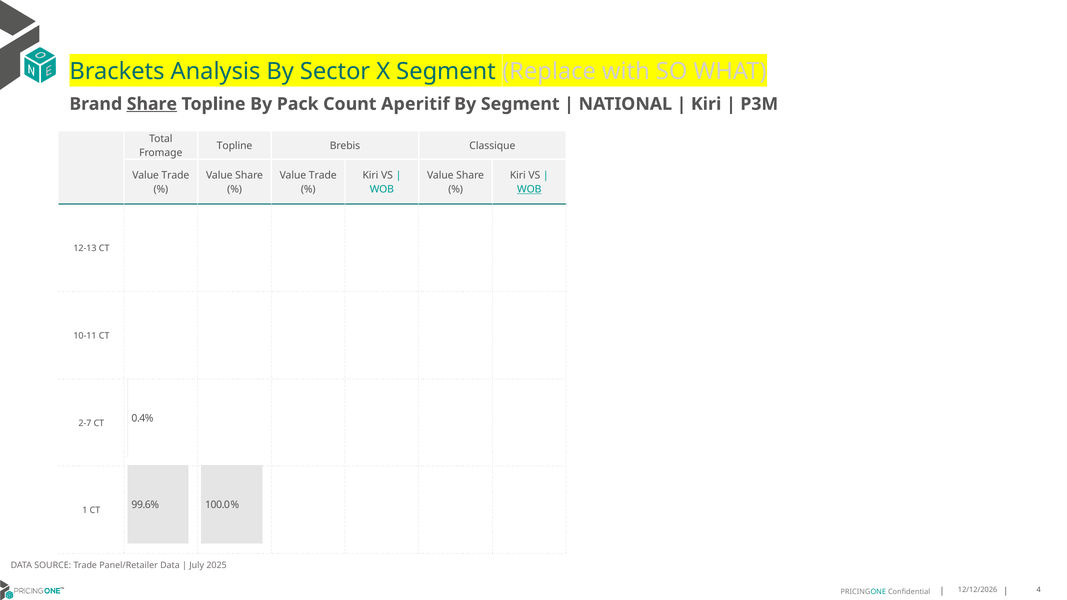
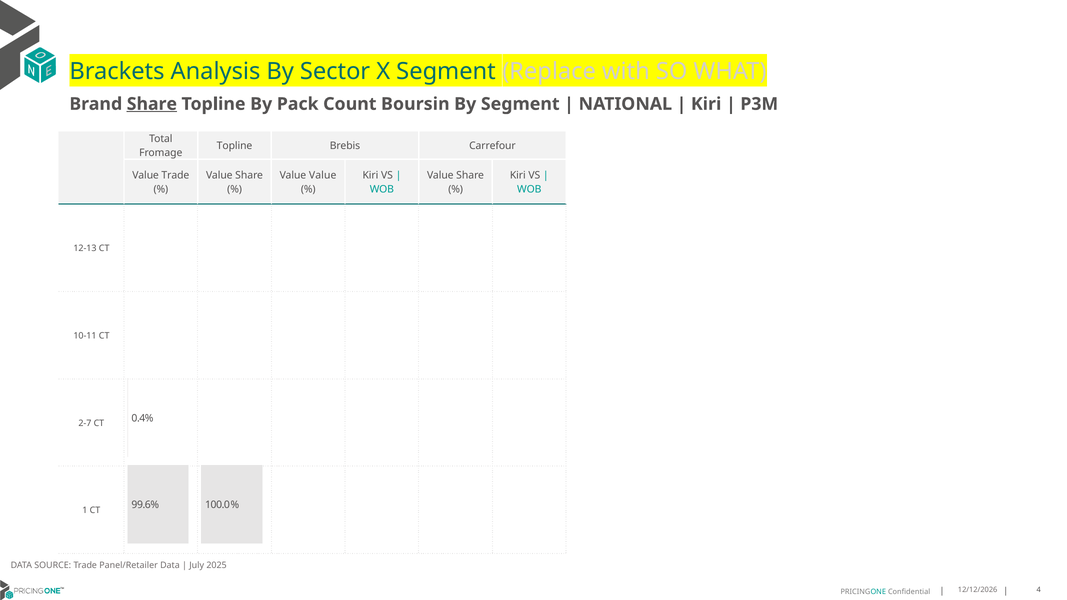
Aperitif: Aperitif -> Boursin (415, 104)
Classique: Classique -> Carrefour (492, 146)
Trade: Trade -> Value (323, 175)
WOB underline: present -> none (529, 189)
